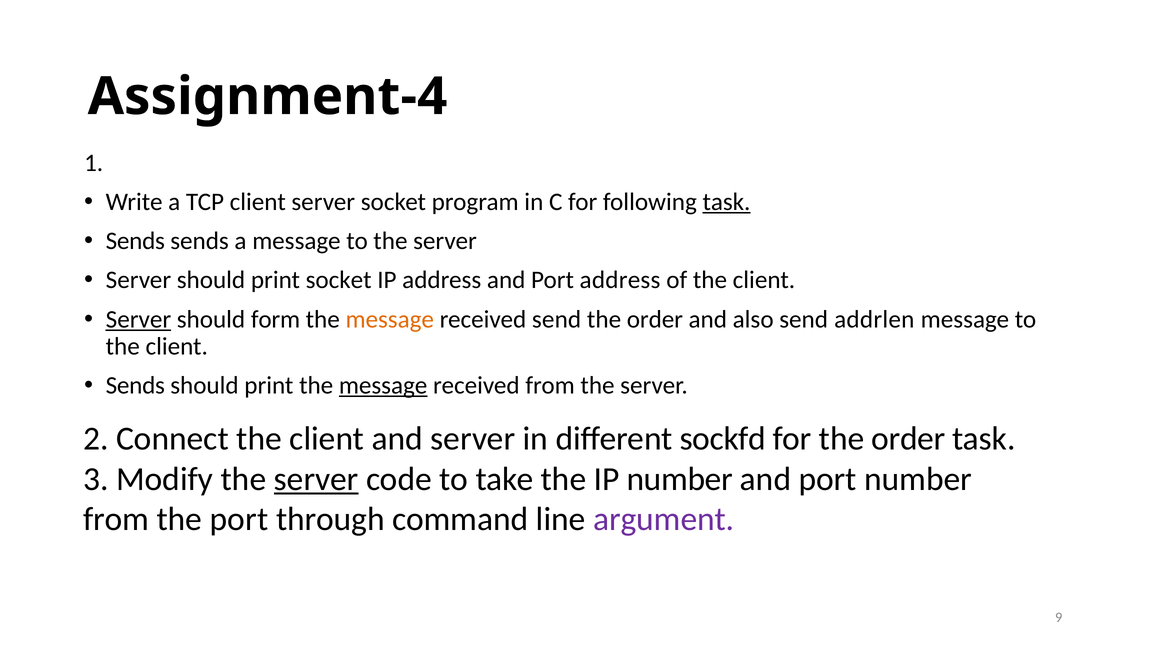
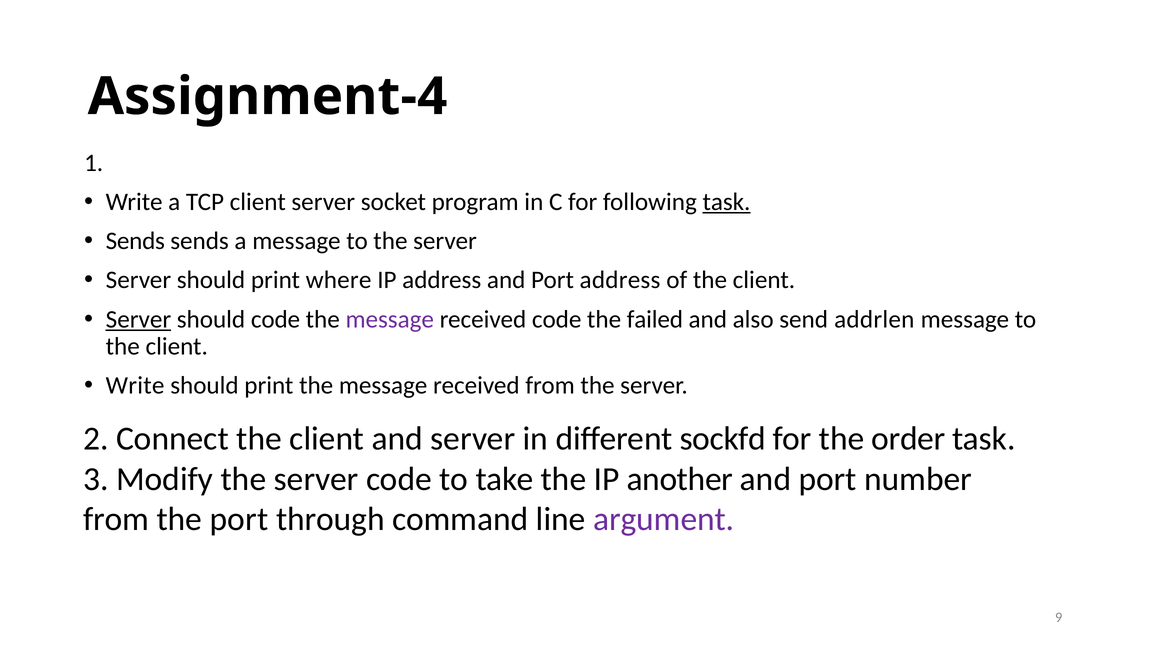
print socket: socket -> where (339, 280)
should form: form -> code (275, 319)
message colour: orange -> purple (390, 319)
received send: send -> code (557, 319)
order: order -> failed (655, 319)
Sends: Sends -> Write (135, 386)
message underline: present -> none (383, 386)
server underline: present -> none (316, 479)
IP number: number -> another (680, 479)
